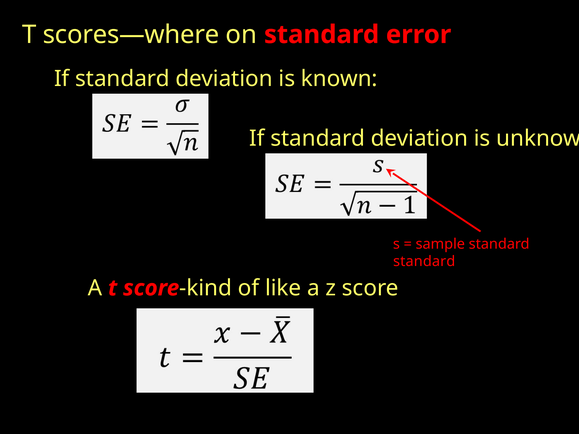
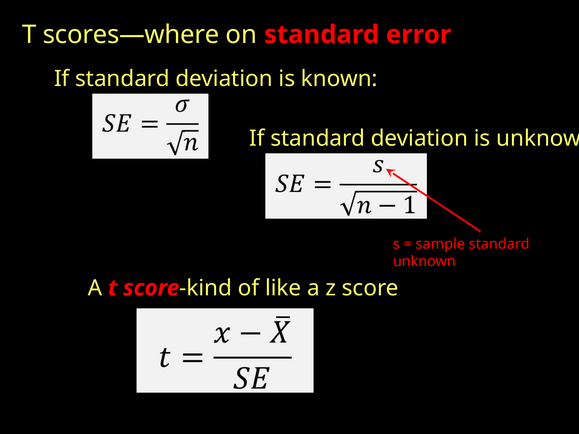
standard: standard -> unknown (424, 262)
